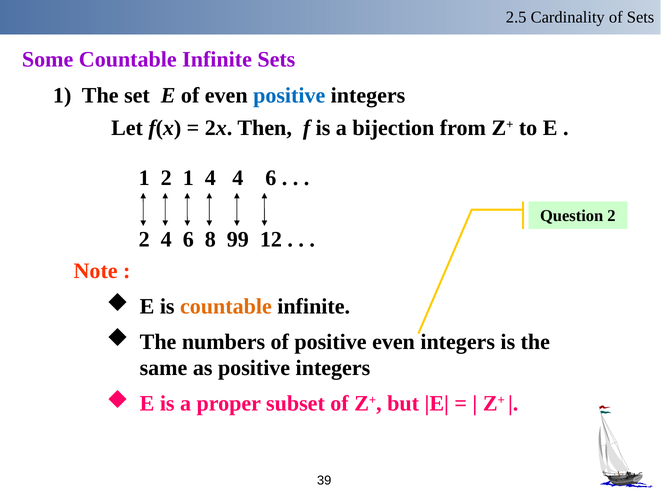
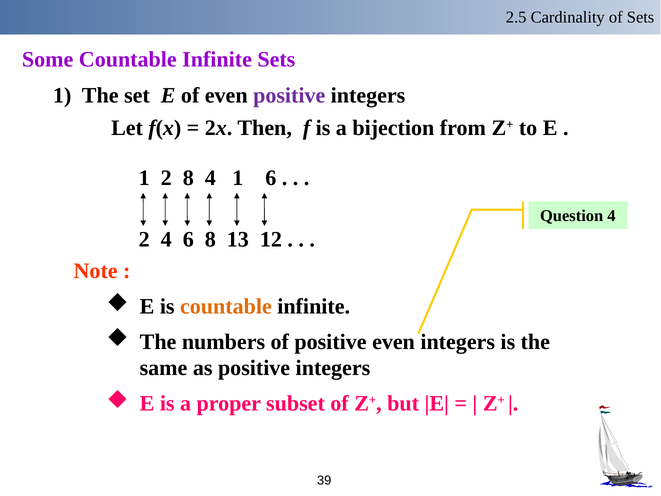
positive colour: blue -> purple (289, 95)
2 1: 1 -> 8 (188, 178)
4 4: 4 -> 1 (238, 178)
Question 2: 2 -> 4 (611, 216)
99: 99 -> 13 (238, 239)
